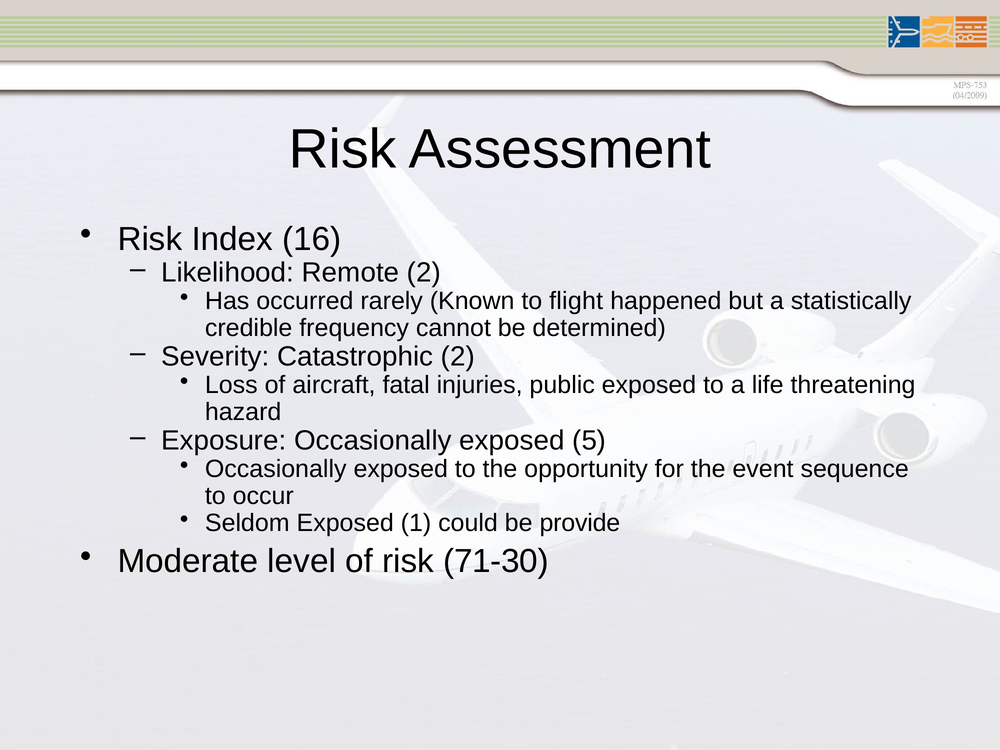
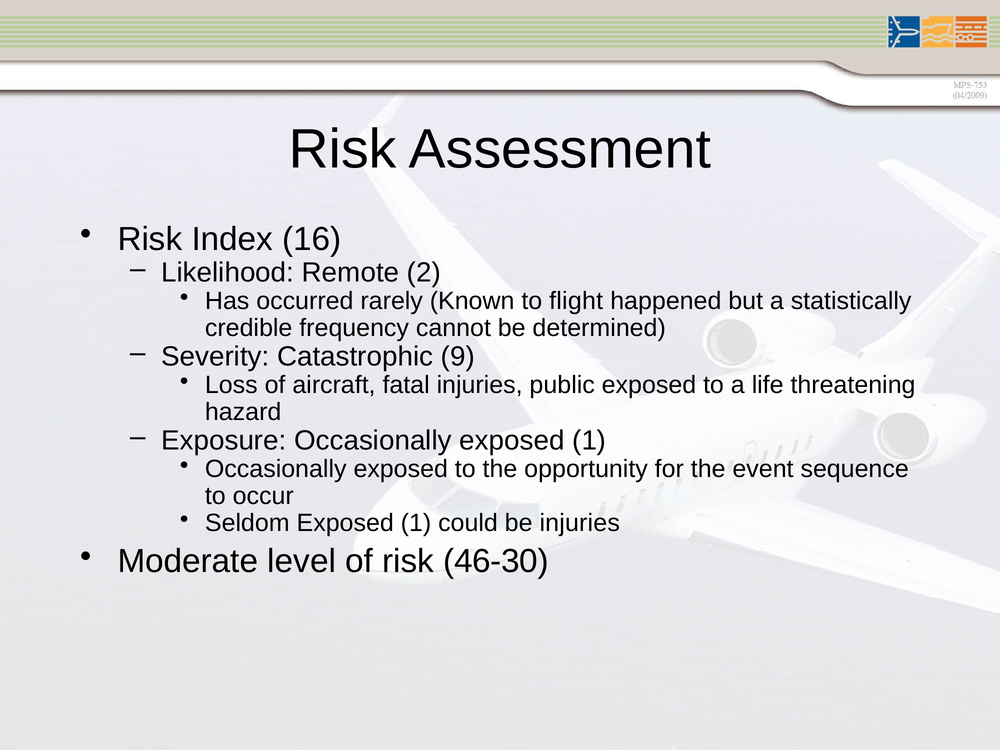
Catastrophic 2: 2 -> 9 (458, 356)
Occasionally exposed 5: 5 -> 1 (589, 441)
be provide: provide -> injuries (580, 523)
71-30: 71-30 -> 46-30 (496, 561)
